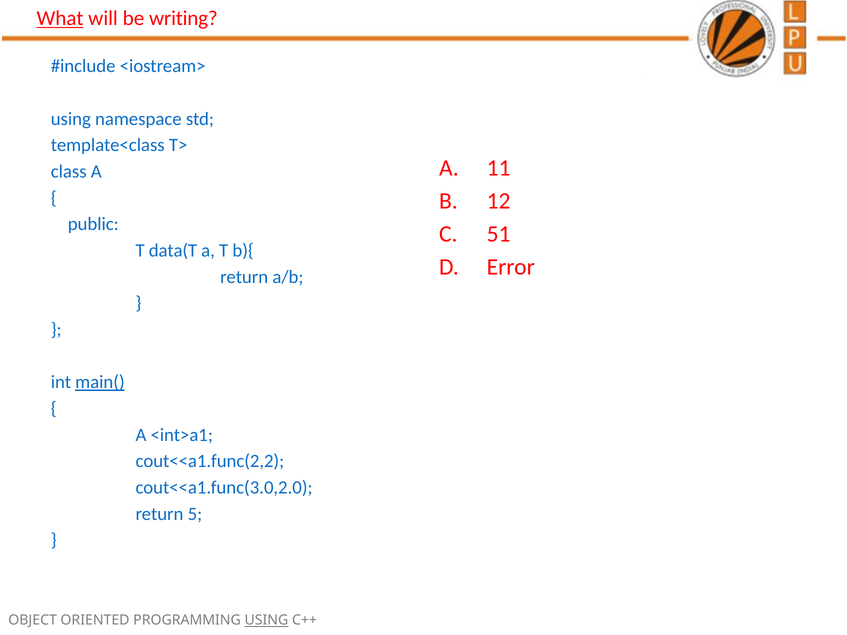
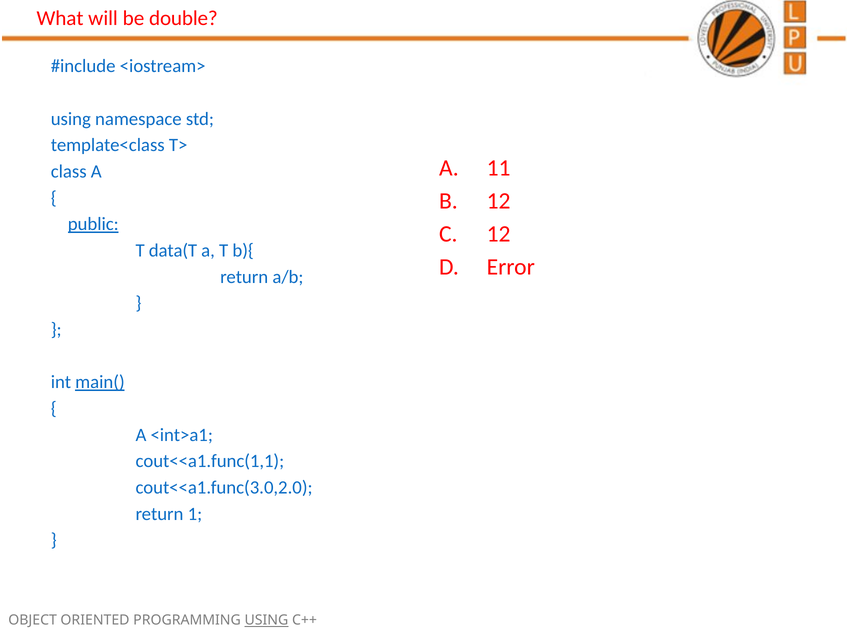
What underline: present -> none (60, 18)
writing: writing -> double (183, 18)
public underline: none -> present (93, 224)
51: 51 -> 12 (499, 234)
cout<<a1.func(2,2: cout<<a1.func(2,2 -> cout<<a1.func(1,1 (210, 461)
5: 5 -> 1 (195, 514)
